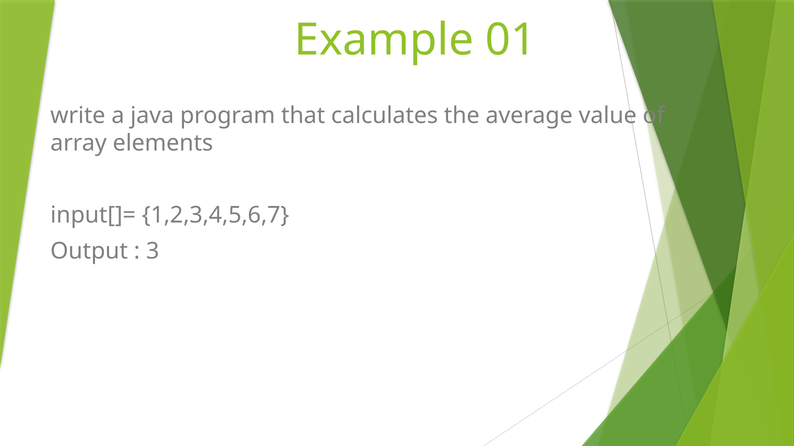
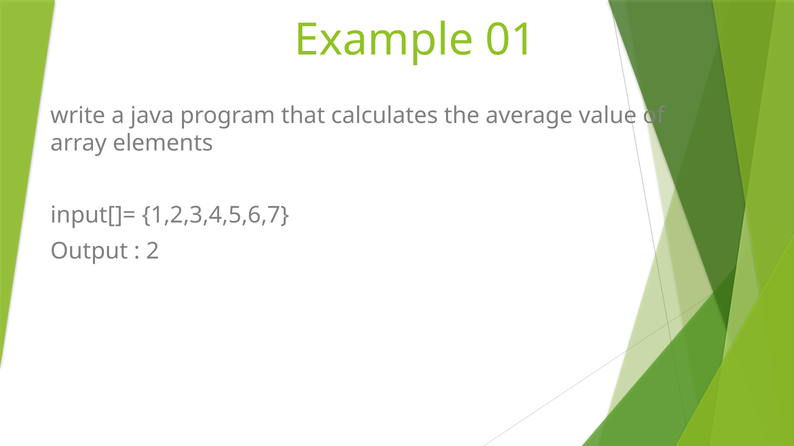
3: 3 -> 2 (153, 252)
